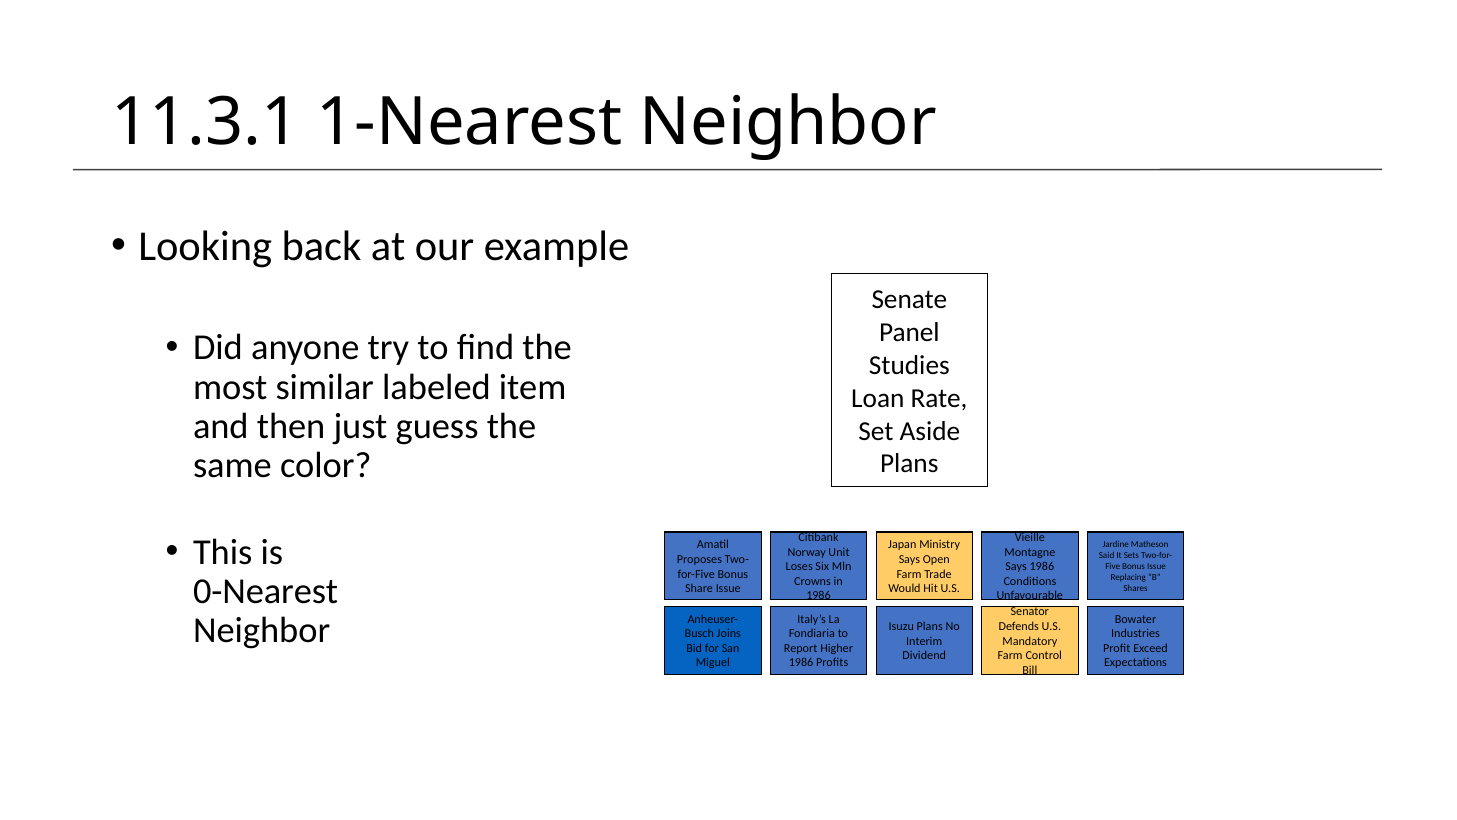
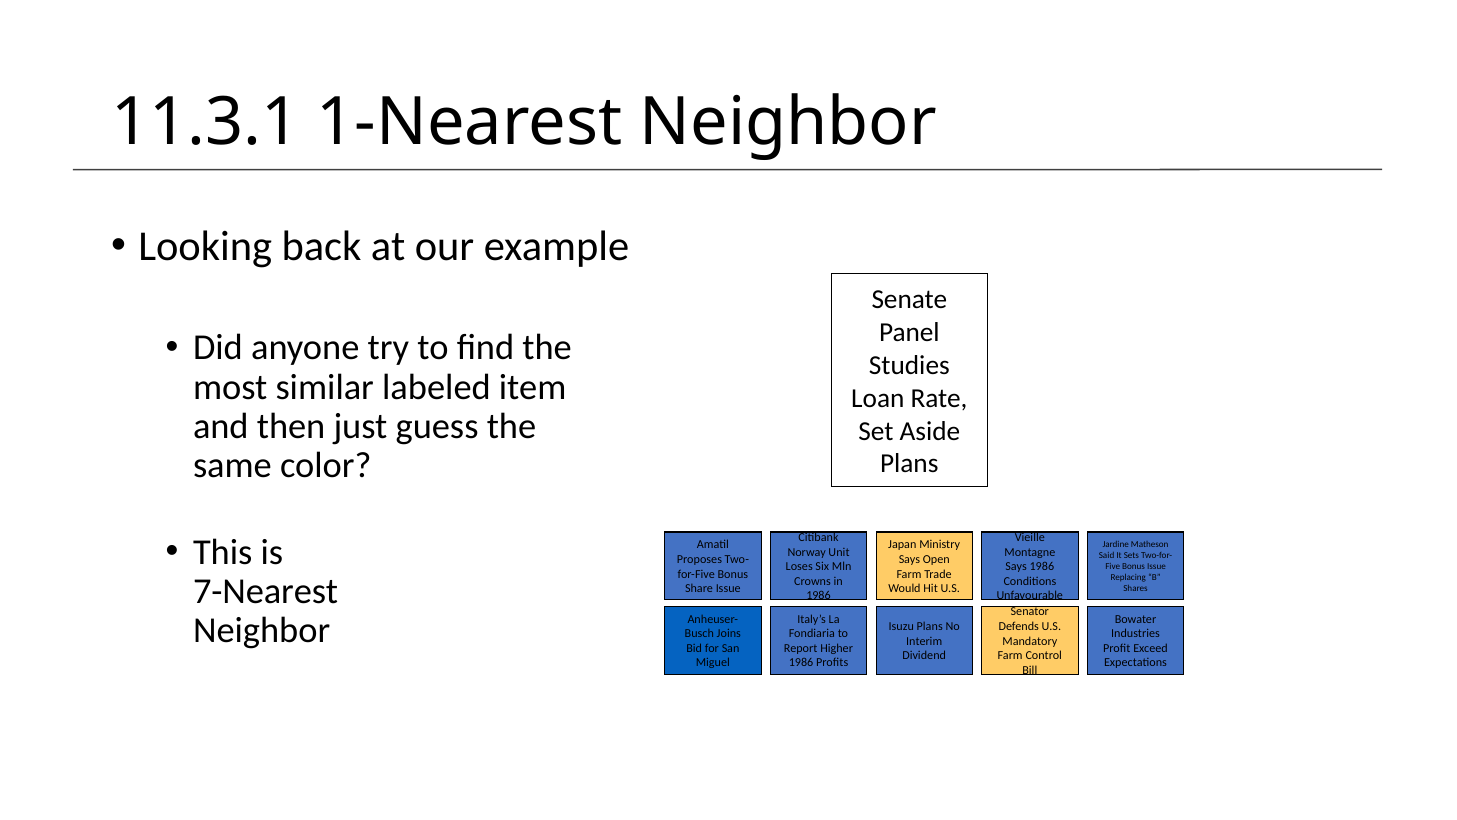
0-Nearest: 0-Nearest -> 7-Nearest (266, 591)
